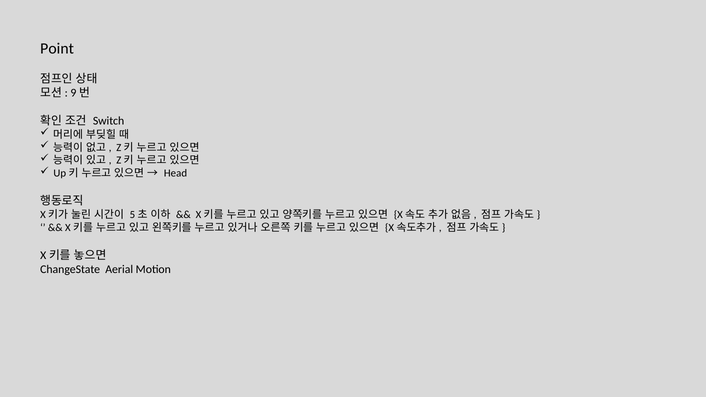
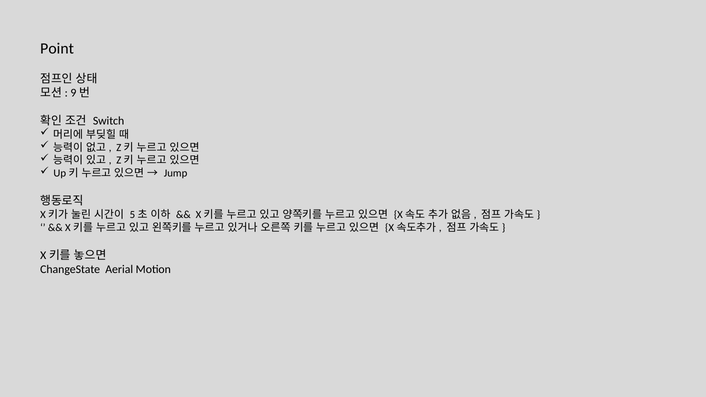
Head: Head -> Jump (176, 173)
